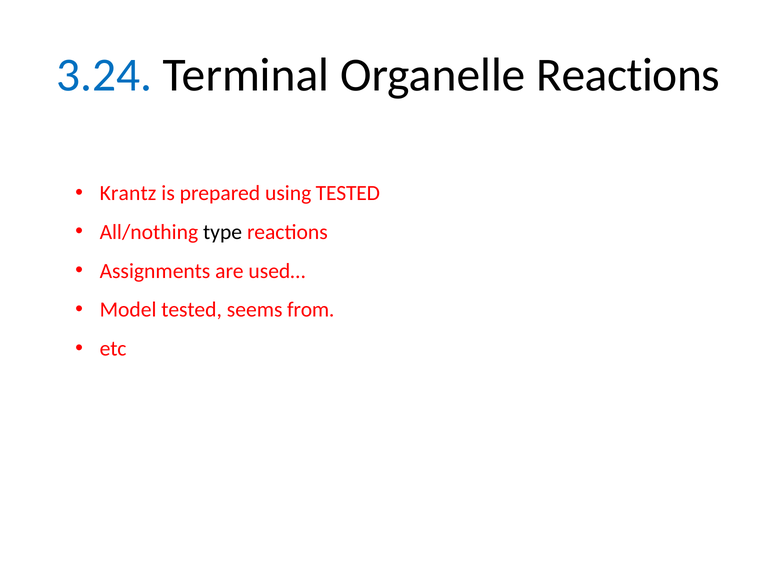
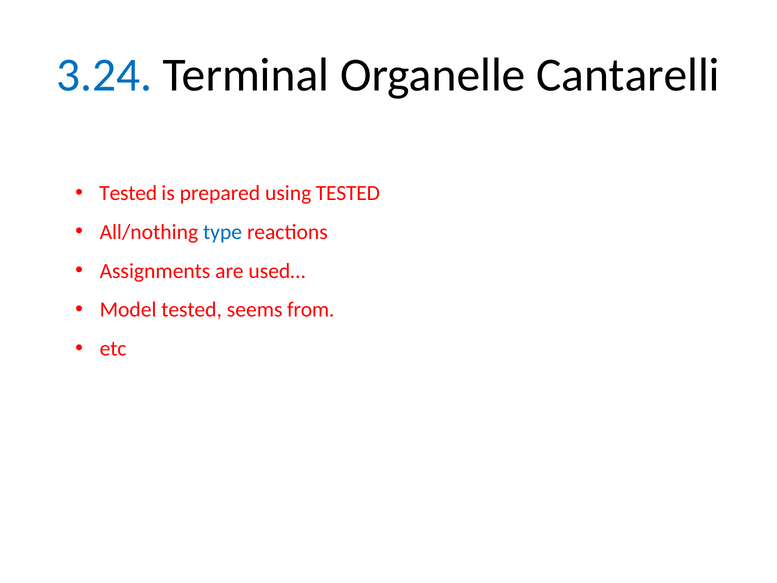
Organelle Reactions: Reactions -> Cantarelli (628, 75)
Krantz: Krantz -> Tested (128, 193)
type colour: black -> blue (223, 232)
